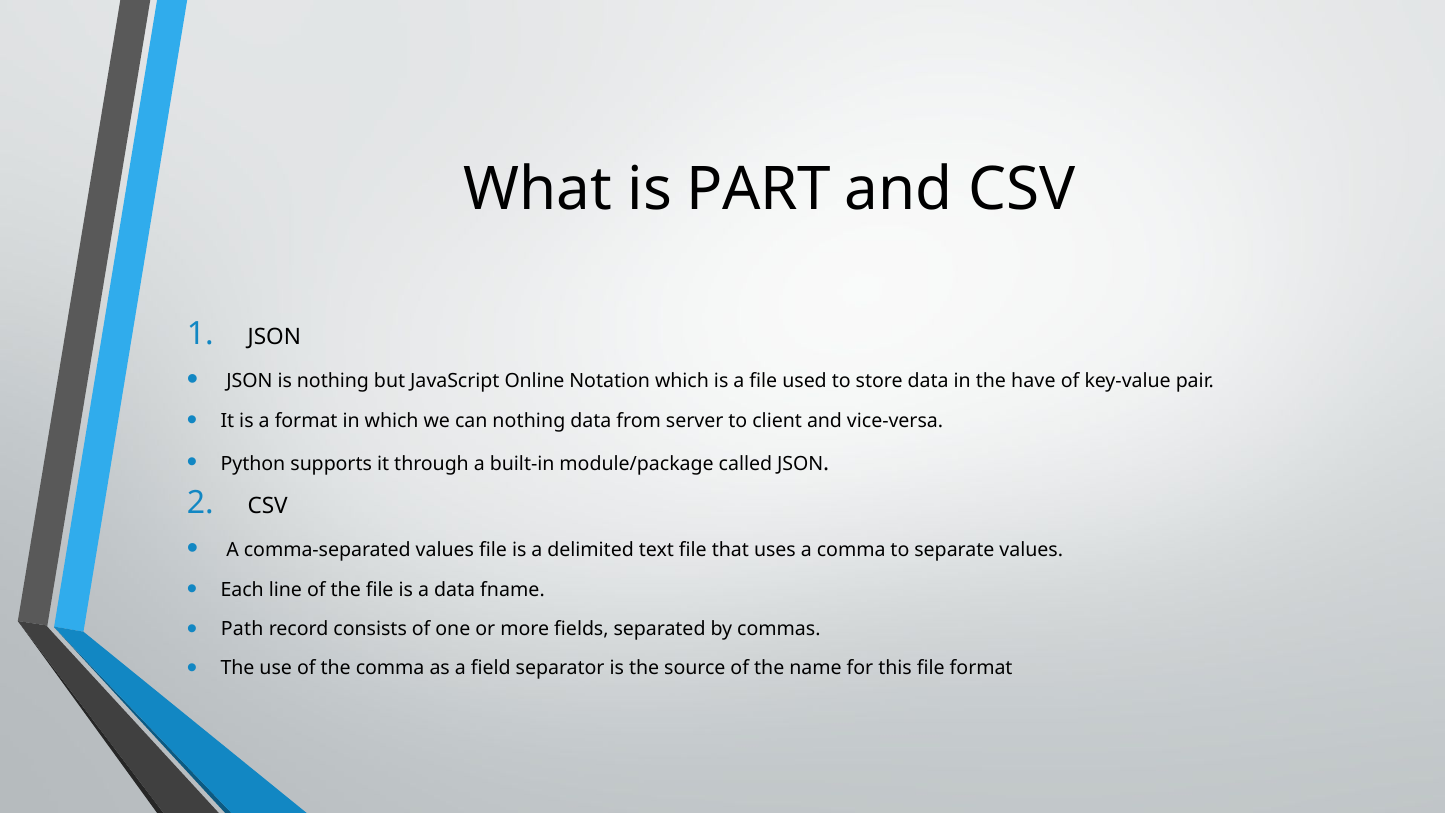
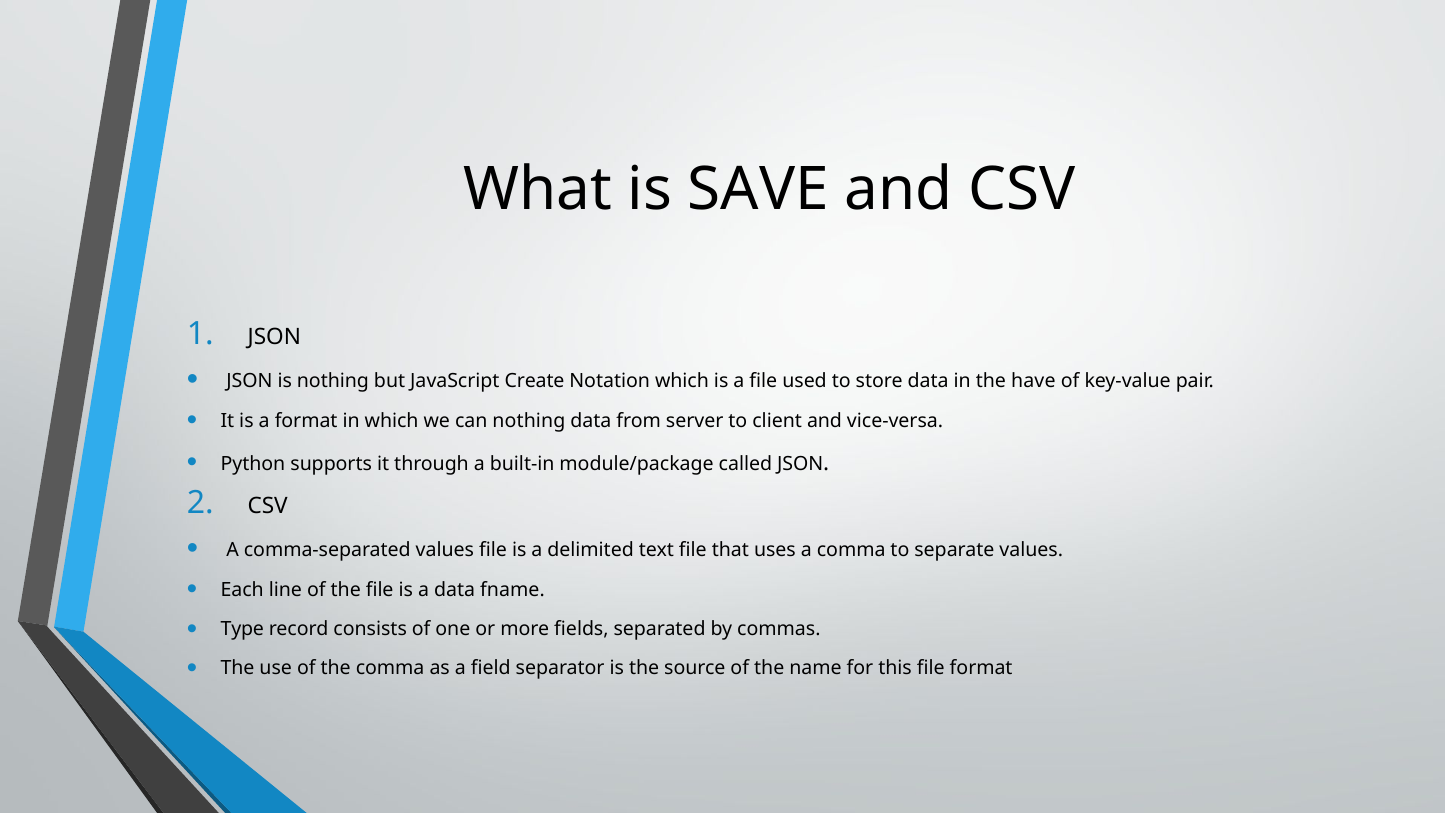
PART: PART -> SAVE (758, 189)
Online: Online -> Create (535, 381)
Path: Path -> Type (242, 629)
